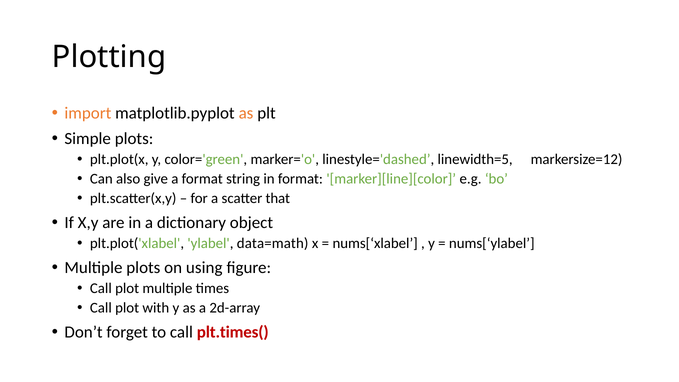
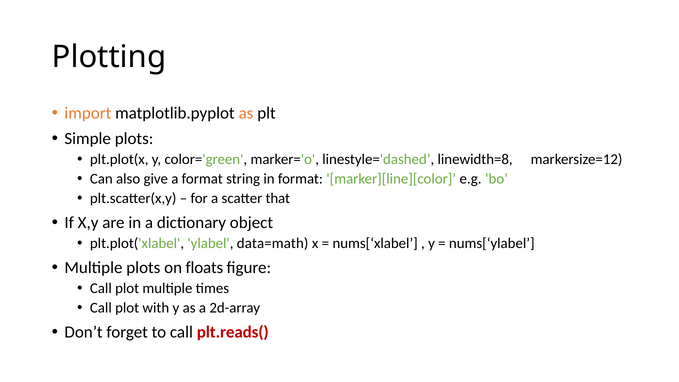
linewidth=5: linewidth=5 -> linewidth=8 (475, 159)
using: using -> floats (204, 268)
plt.times(: plt.times( -> plt.reads( (233, 332)
